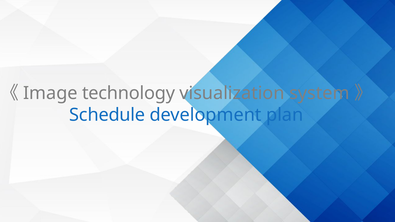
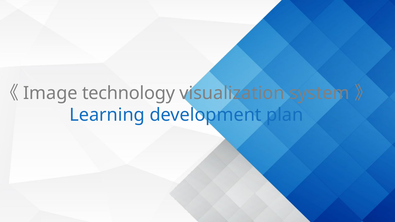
Schedule: Schedule -> Learning (107, 115)
